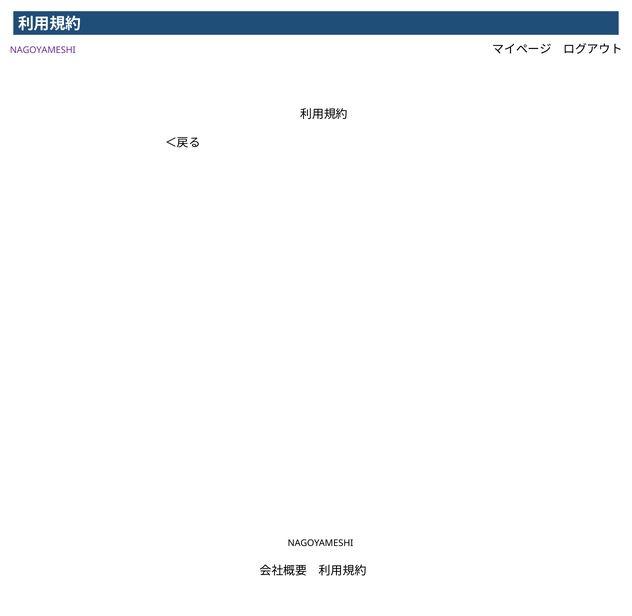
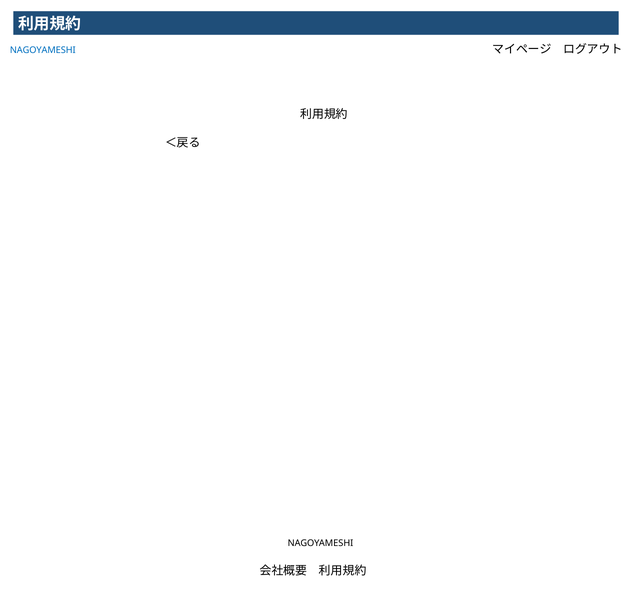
NAGOYAMESHI colour: purple -> blue (43, 50)
